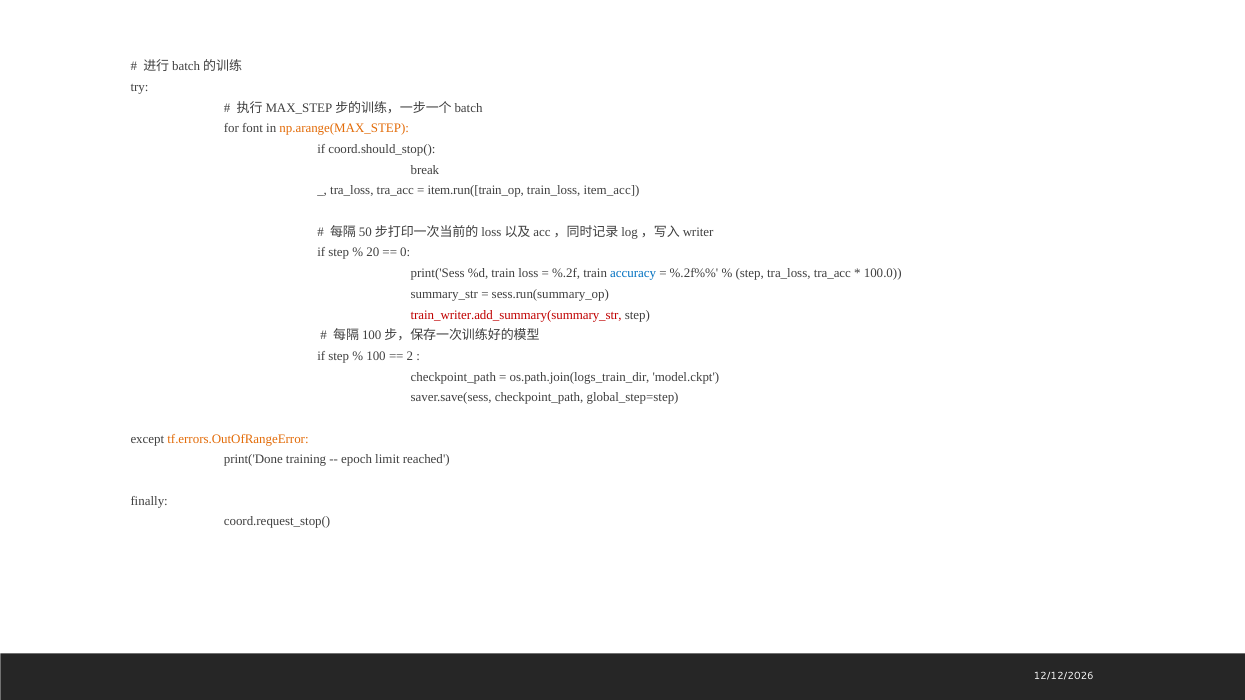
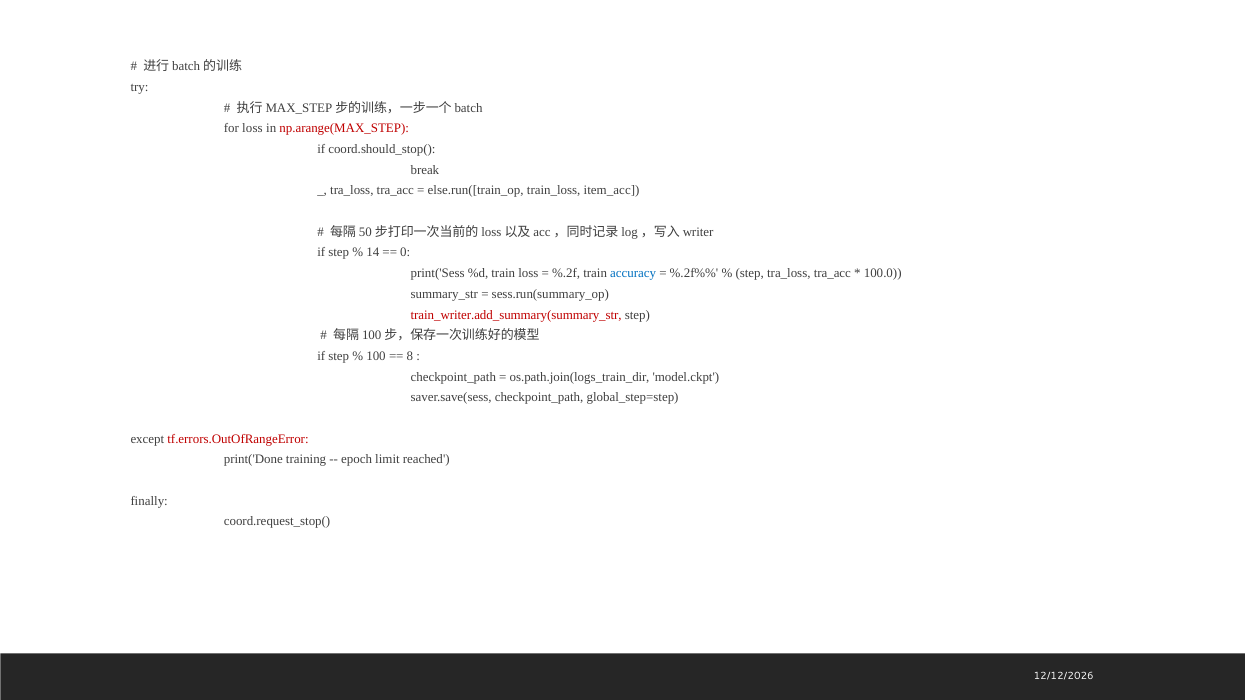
for font: font -> loss (252, 129)
np.arange(MAX_STEP colour: orange -> red (344, 129)
item.run([train_op: item.run([train_op -> else.run([train_op (476, 191)
20: 20 -> 14 (373, 253)
2: 2 -> 8 (410, 356)
tf.errors.OutOfRangeError colour: orange -> red (238, 439)
